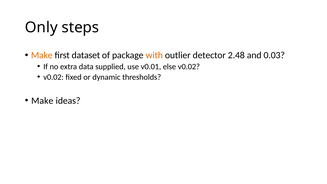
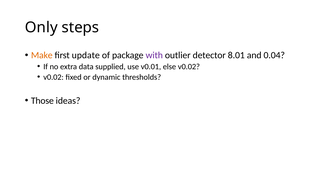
dataset: dataset -> update (86, 55)
with colour: orange -> purple (154, 55)
2.48: 2.48 -> 8.01 (236, 55)
0.03: 0.03 -> 0.04 (274, 55)
Make: Make -> Those (42, 101)
